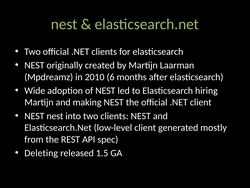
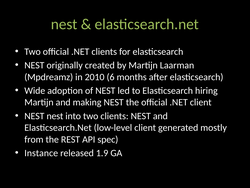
Deleting: Deleting -> Instance (41, 153)
1.5: 1.5 -> 1.9 (102, 153)
